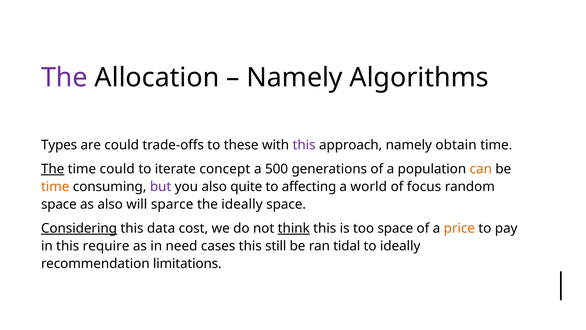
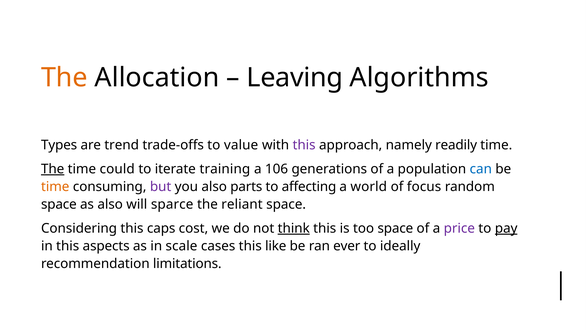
The colour: purple -> orange (64, 78)
Namely: Namely -> Leaving (295, 78)
are could: could -> trend (122, 145)
these: these -> value (241, 145)
obtain: obtain -> readily (456, 145)
concept: concept -> training (225, 169)
500: 500 -> 106 (277, 169)
can colour: orange -> blue (481, 169)
quite: quite -> parts (246, 187)
the ideally: ideally -> reliant (242, 204)
Considering underline: present -> none (79, 228)
data: data -> caps (161, 228)
price colour: orange -> purple (459, 228)
pay underline: none -> present (506, 228)
require: require -> aspects (106, 246)
need: need -> scale (181, 246)
still: still -> like (276, 246)
tidal: tidal -> ever (347, 246)
